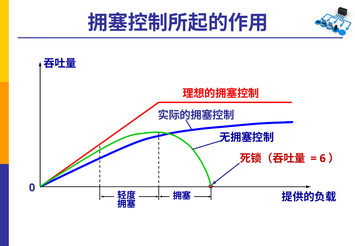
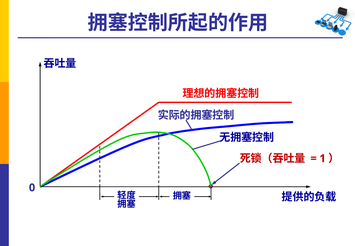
6: 6 -> 1 (323, 158)
